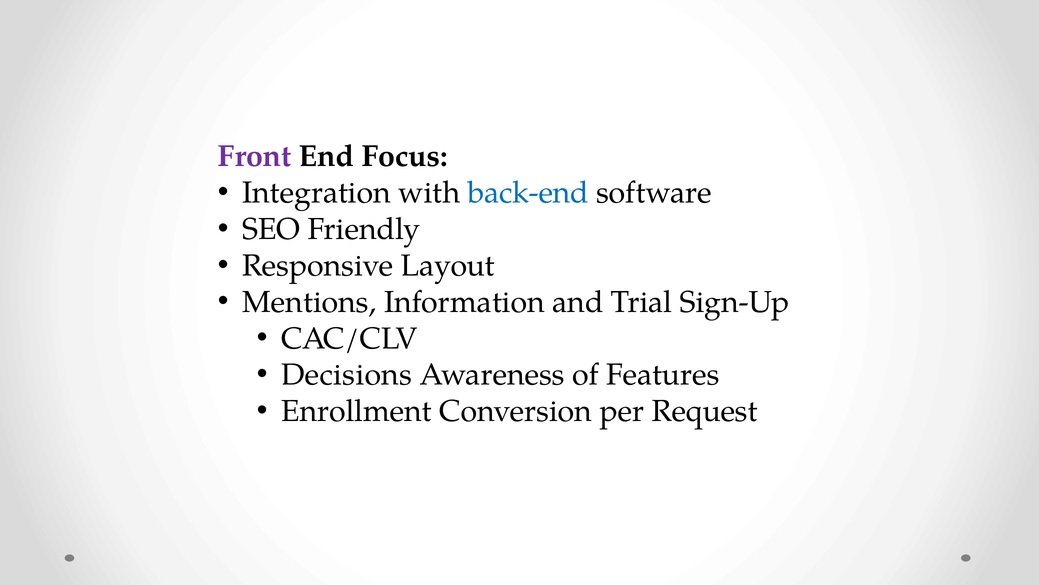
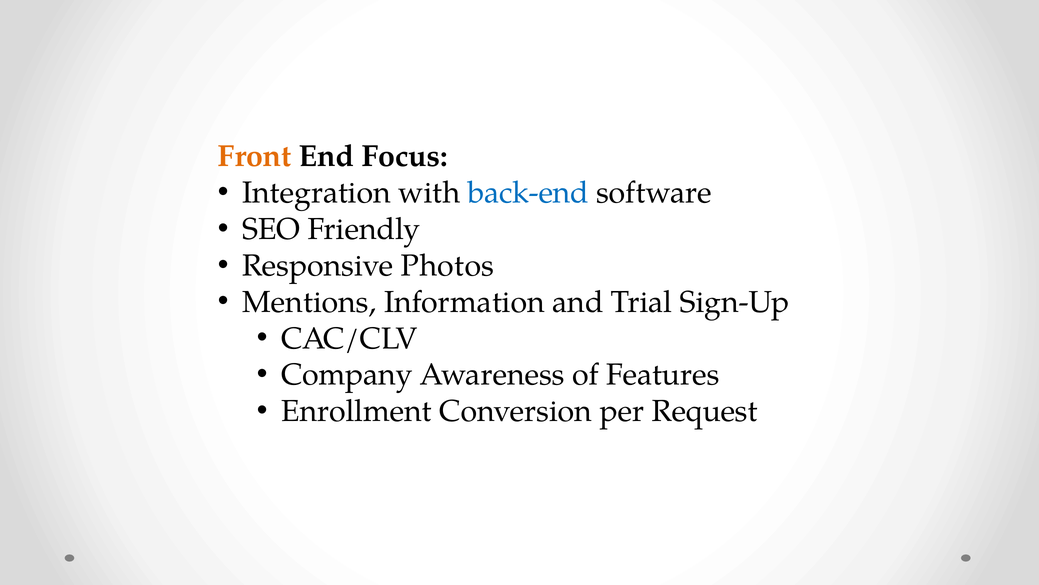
Front colour: purple -> orange (255, 156)
Layout: Layout -> Photos (448, 265)
Decisions: Decisions -> Company (347, 375)
